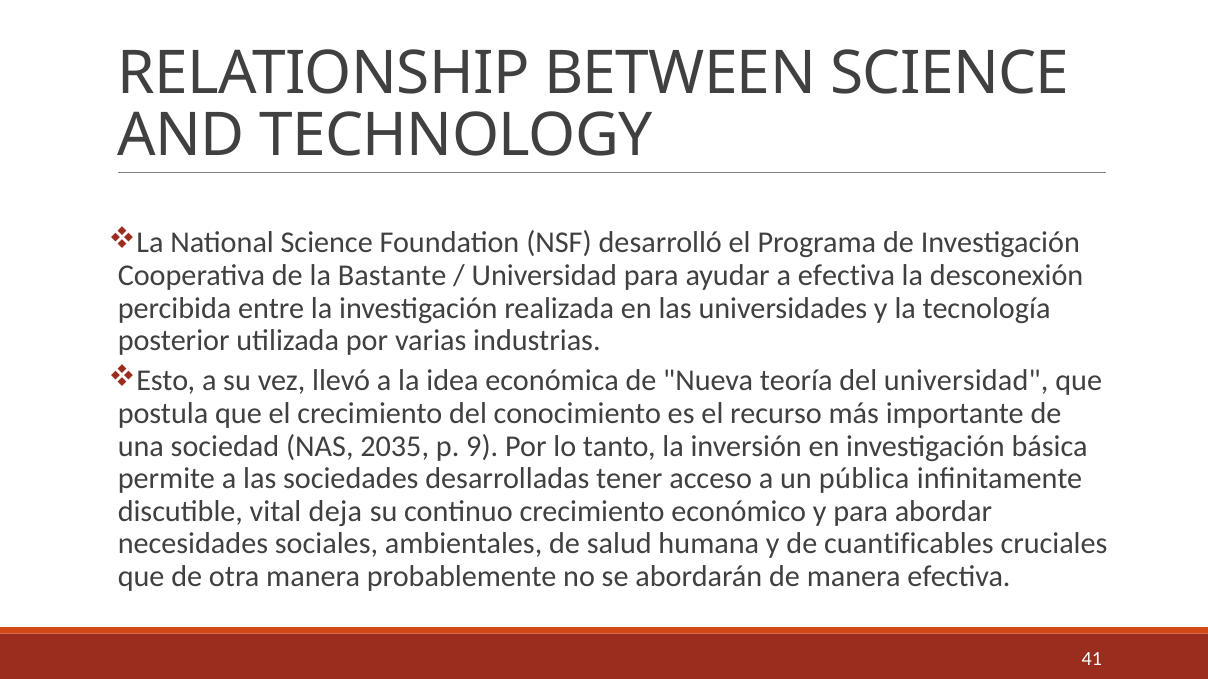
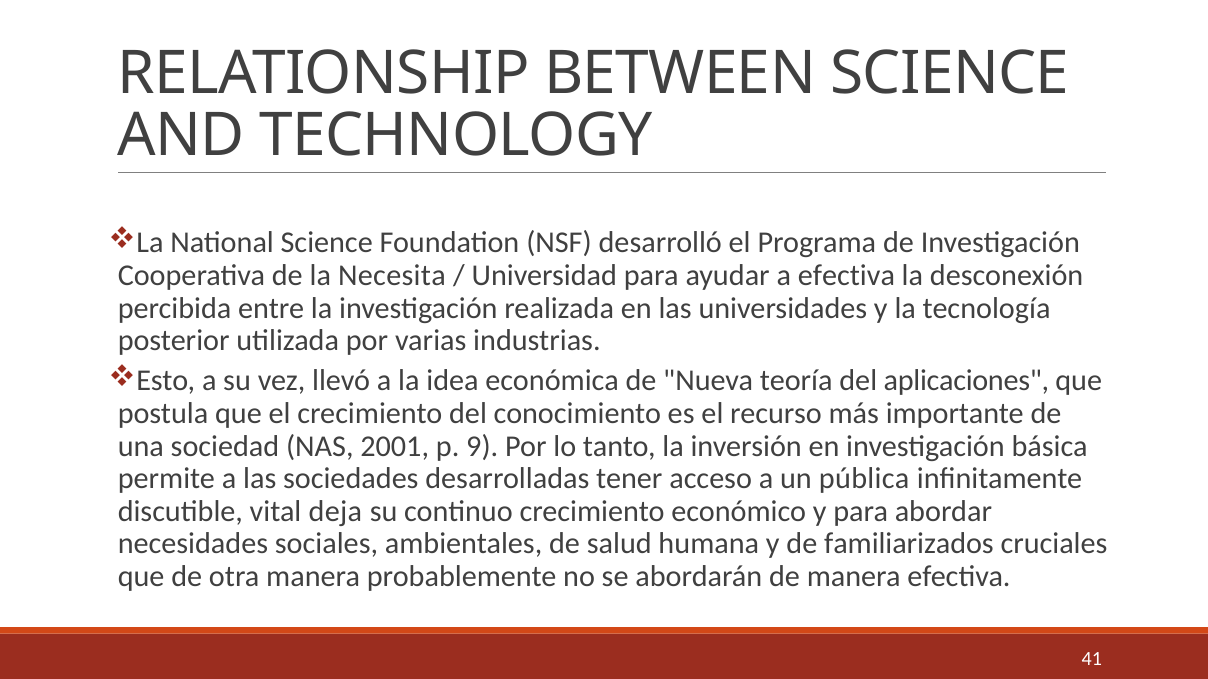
Bastante: Bastante -> Necesita (392, 276)
del universidad: universidad -> aplicaciones (966, 381)
2035: 2035 -> 2001 (395, 446)
cuantificables: cuantificables -> familiarizados (909, 544)
